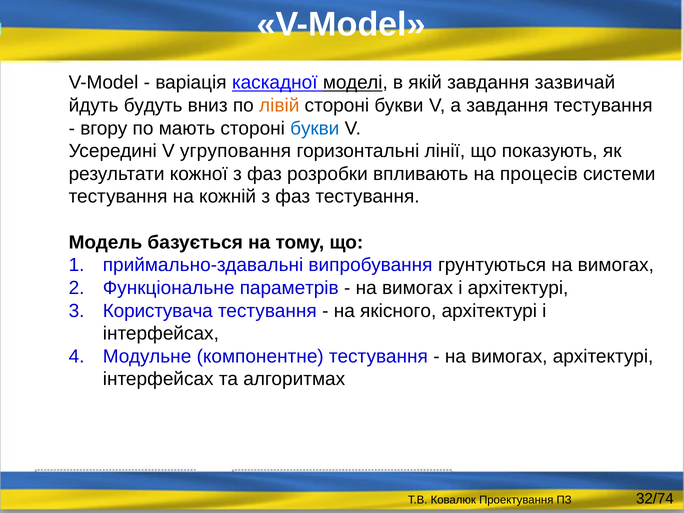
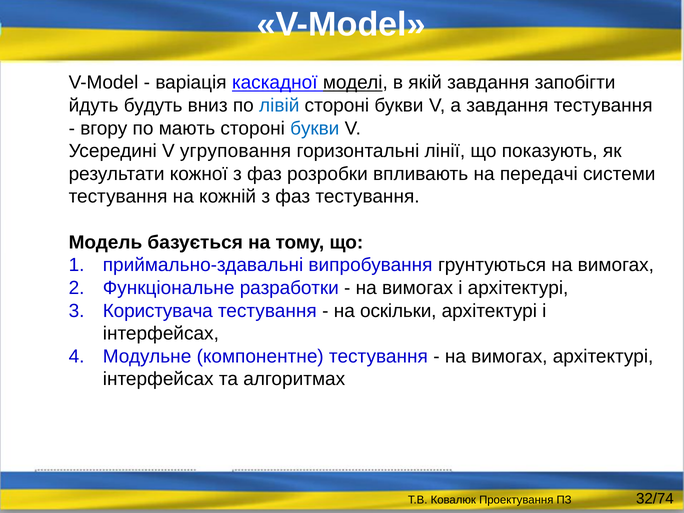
зазвичай: зазвичай -> запобігти (575, 83)
лівій colour: orange -> blue (279, 105)
процесів: процесів -> передачі (539, 174)
параметрів: параметрів -> разработки (289, 288)
якісного: якісного -> оскільки (398, 311)
